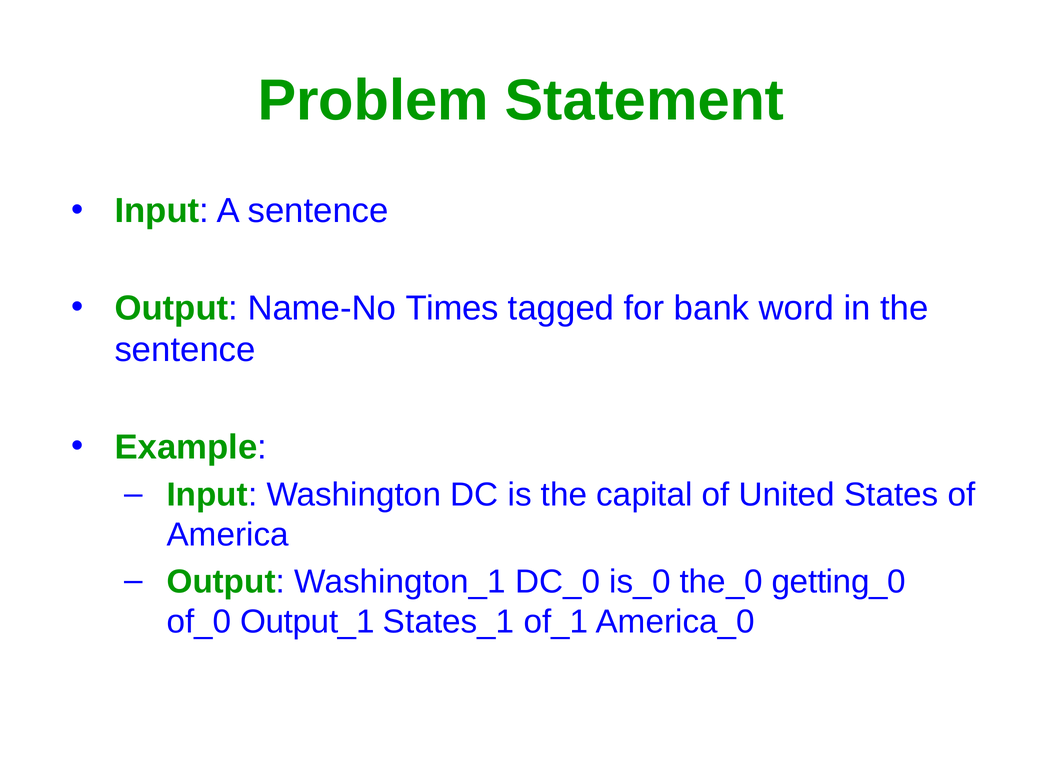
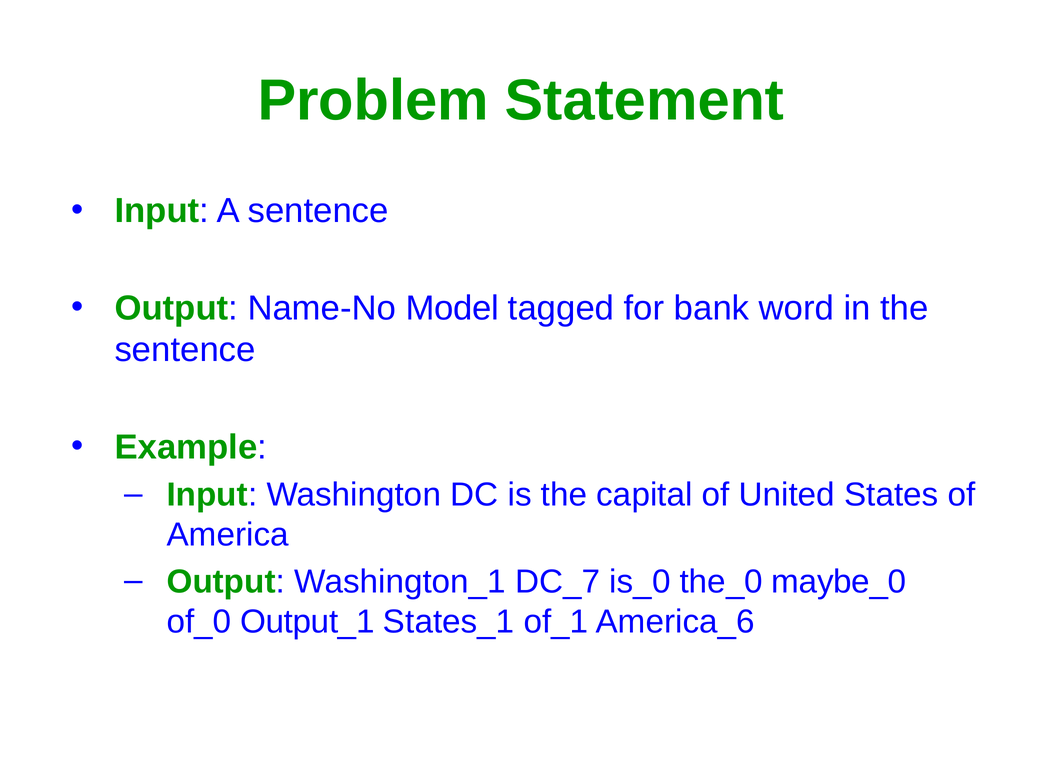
Times: Times -> Model (452, 308)
DC_0: DC_0 -> DC_7 (558, 581)
getting_0: getting_0 -> maybe_0 (839, 581)
America_0: America_0 -> America_6 (675, 621)
